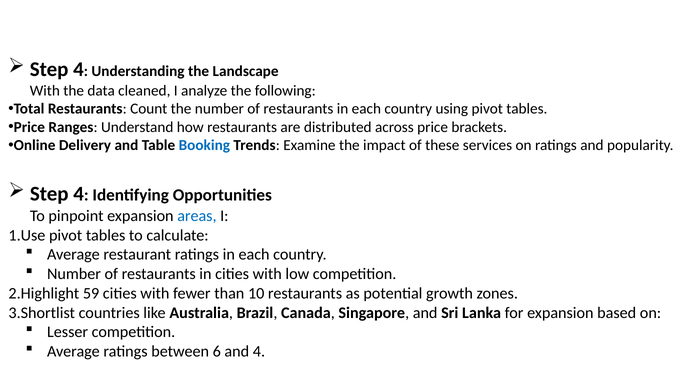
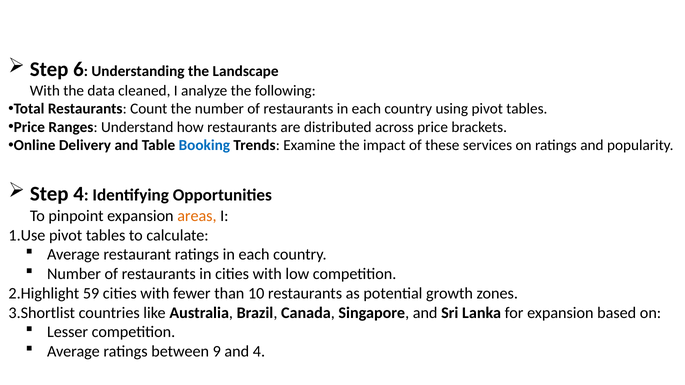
4: 4 -> 6 (78, 69)
areas colour: blue -> orange (197, 216)
6: 6 -> 9 (217, 352)
